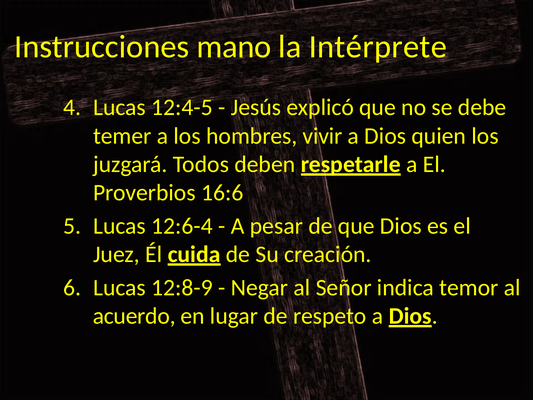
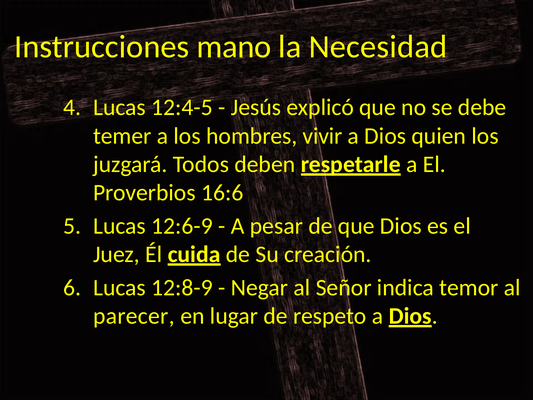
Intérprete: Intérprete -> Necesidad (378, 47)
12:6-4: 12:6-4 -> 12:6-9 (182, 226)
acuerdo: acuerdo -> parecer (134, 316)
